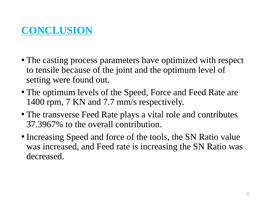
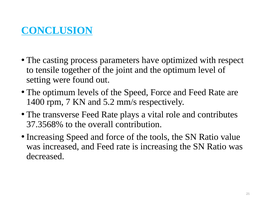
because: because -> together (76, 70)
7.7: 7.7 -> 5.2 (109, 102)
37.3967%: 37.3967% -> 37.3568% (45, 124)
